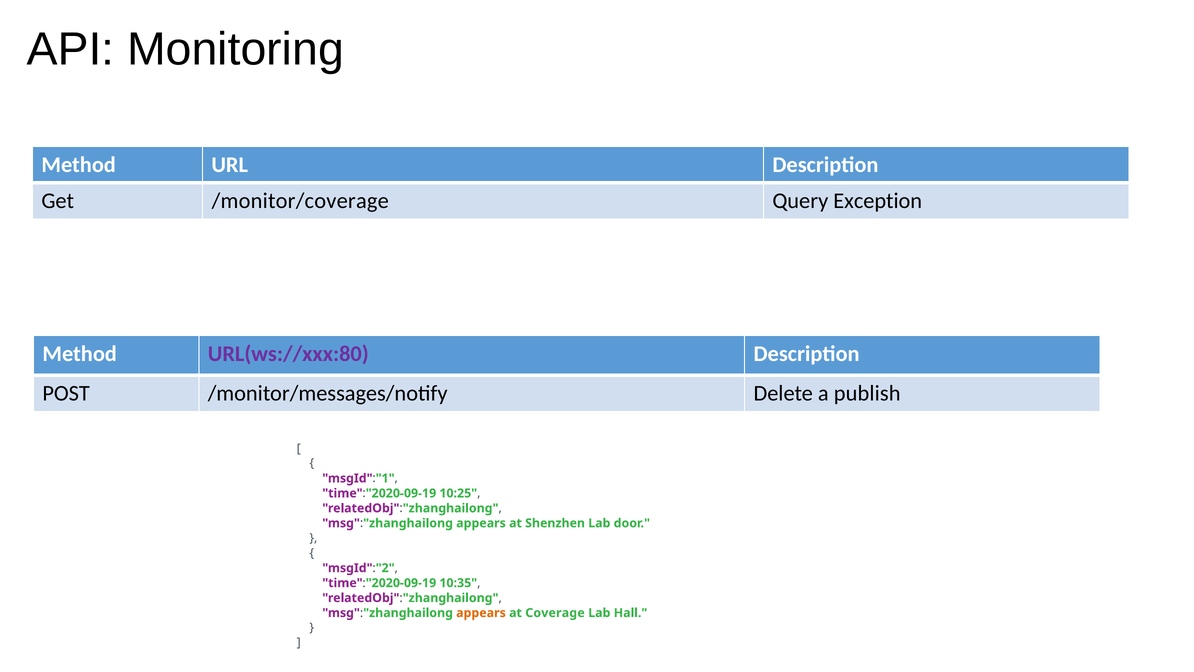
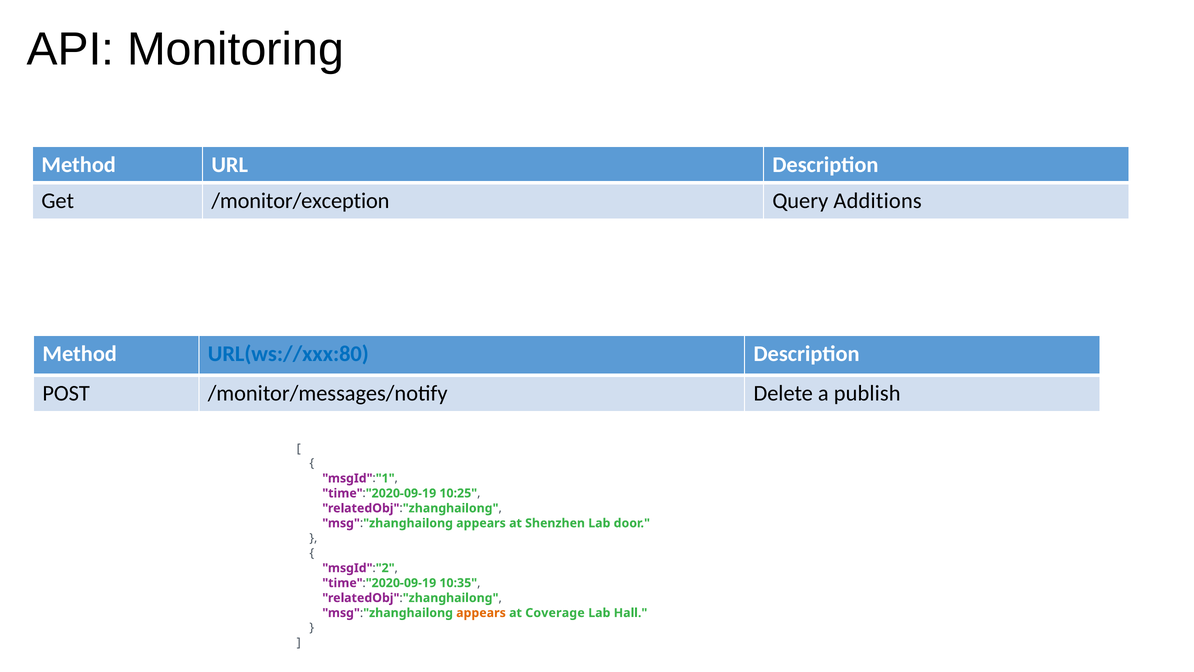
/monitor/coverage: /monitor/coverage -> /monitor/exception (300, 201)
Exception: Exception -> Additions (878, 201)
URL(ws://xxx:80 colour: purple -> blue (288, 354)
